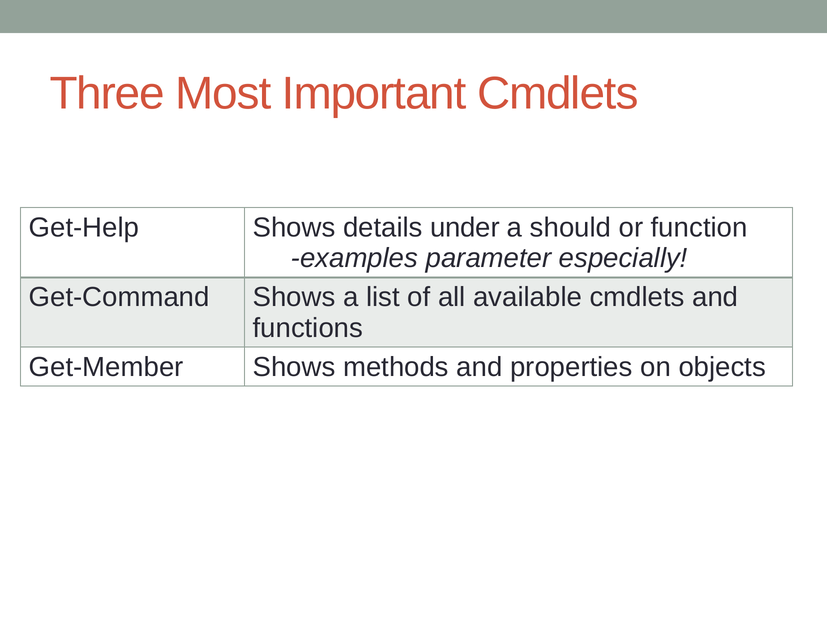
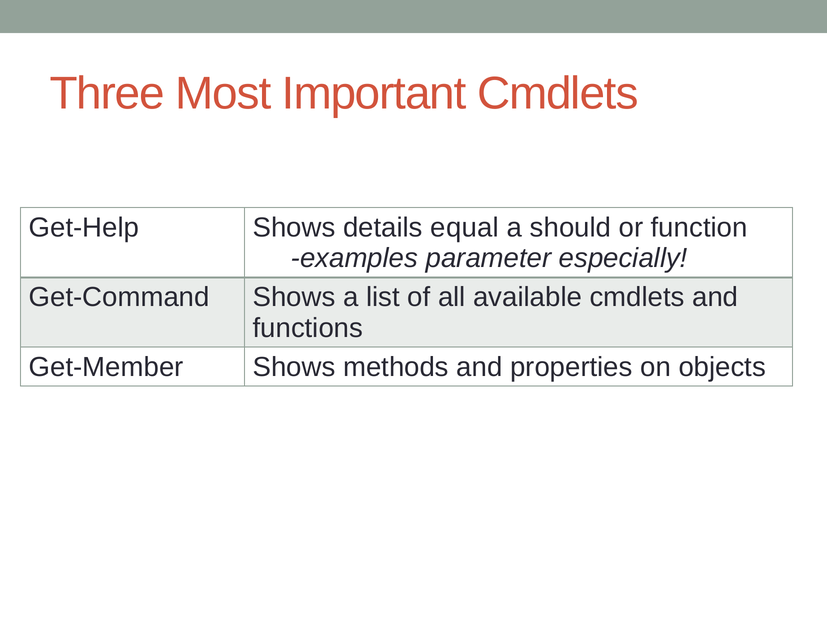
under: under -> equal (465, 228)
